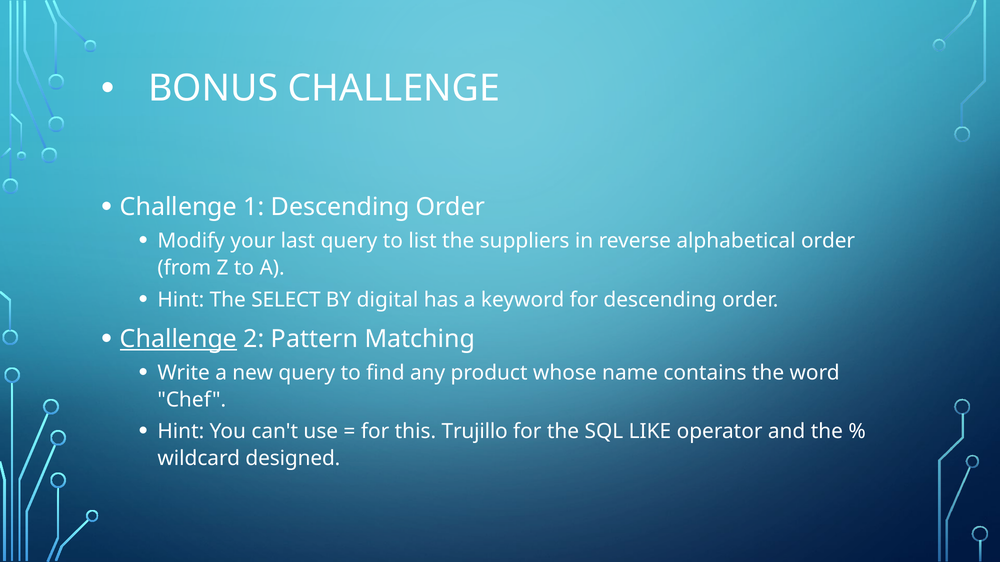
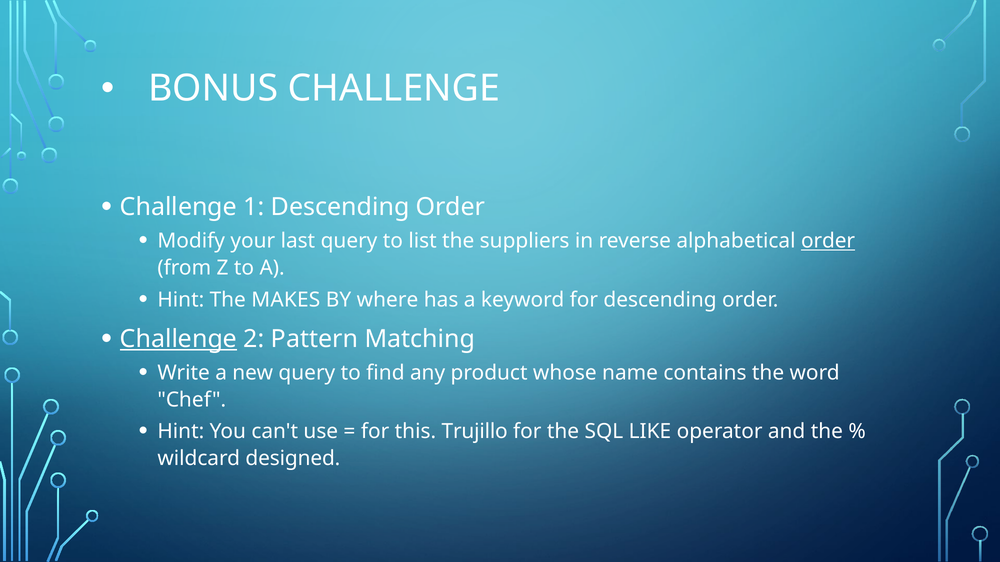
order underline: none -> present (828, 241)
SELECT: SELECT -> MAKES (286, 300)
digital: digital -> where (388, 300)
